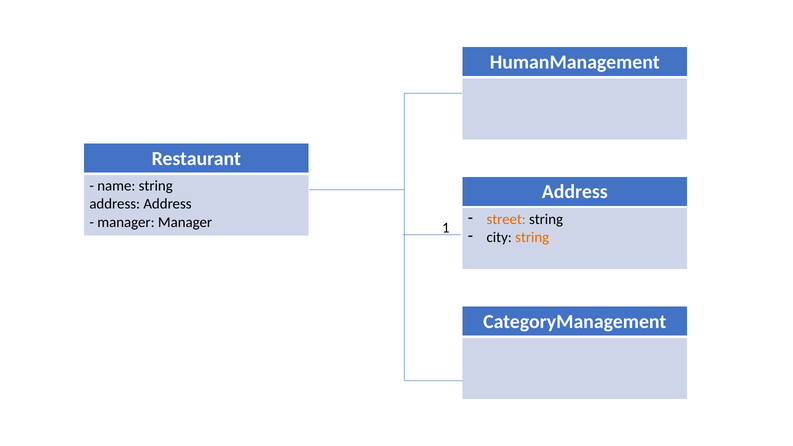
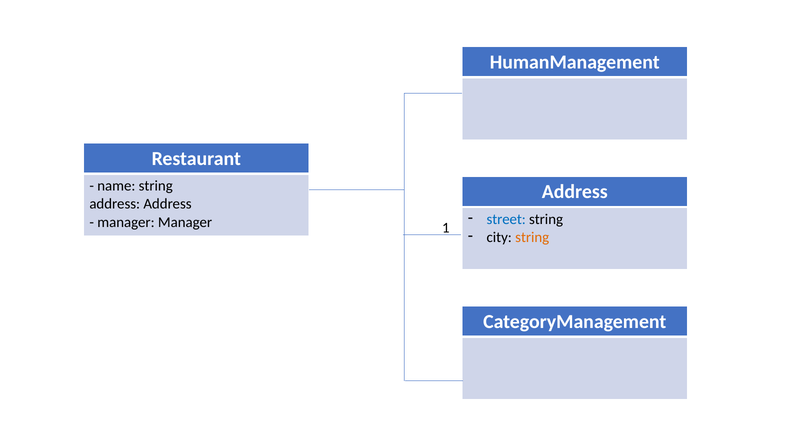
street colour: orange -> blue (506, 219)
